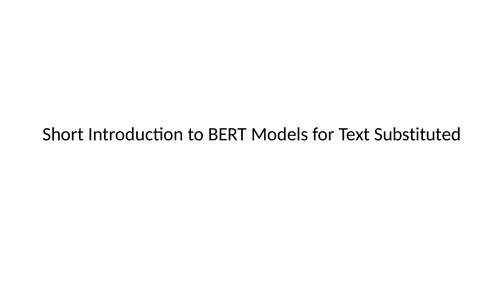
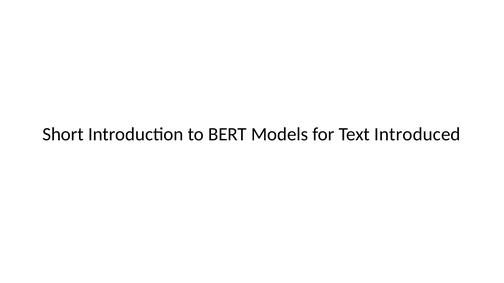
Substituted: Substituted -> Introduced (417, 134)
